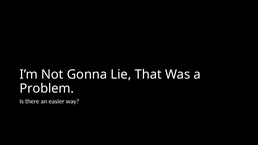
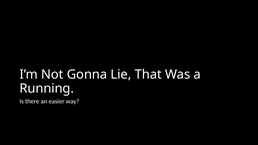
Problem: Problem -> Running (47, 89)
